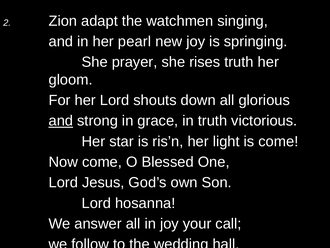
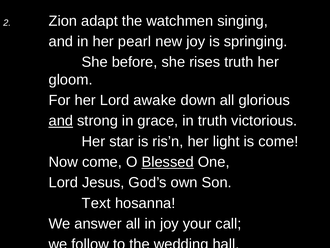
prayer: prayer -> before (135, 62)
shouts: shouts -> awake (155, 100)
Blessed underline: none -> present (168, 162)
Lord: Lord -> Text (96, 203)
